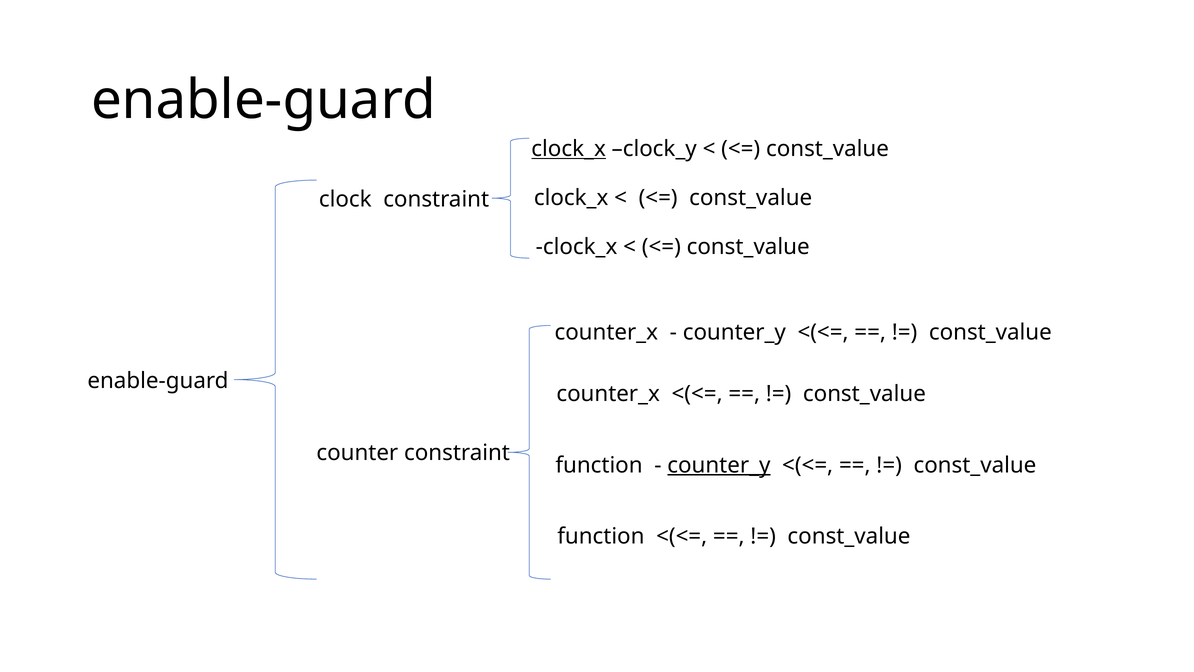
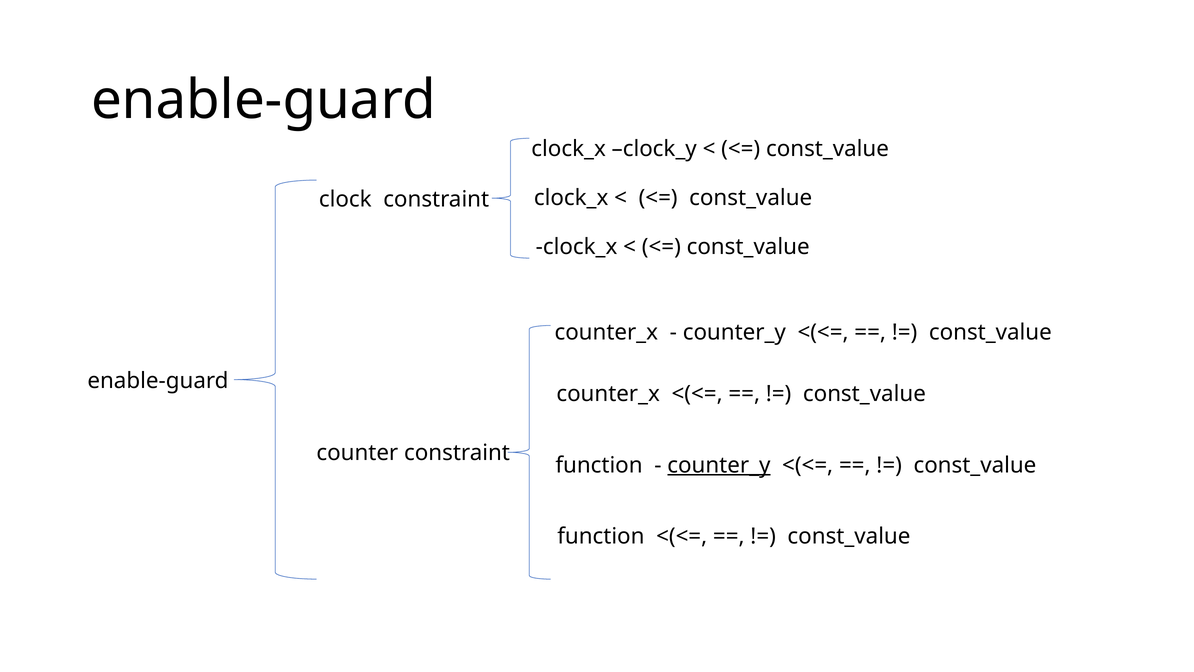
clock_x underline: present -> none (569, 149)
